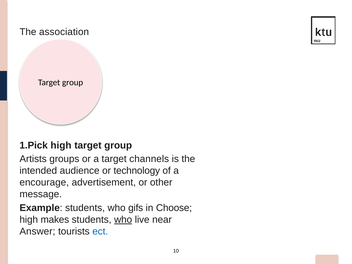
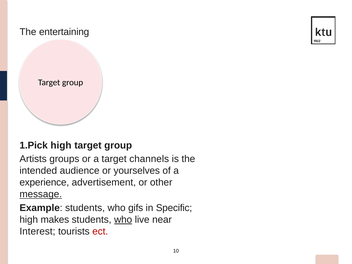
association: association -> entertaining (64, 32)
technology: technology -> yourselves (137, 171)
encourage: encourage -> experience (44, 182)
message underline: none -> present (41, 194)
Choose: Choose -> Specific (174, 208)
Answer: Answer -> Interest (37, 231)
ect colour: blue -> red (100, 231)
